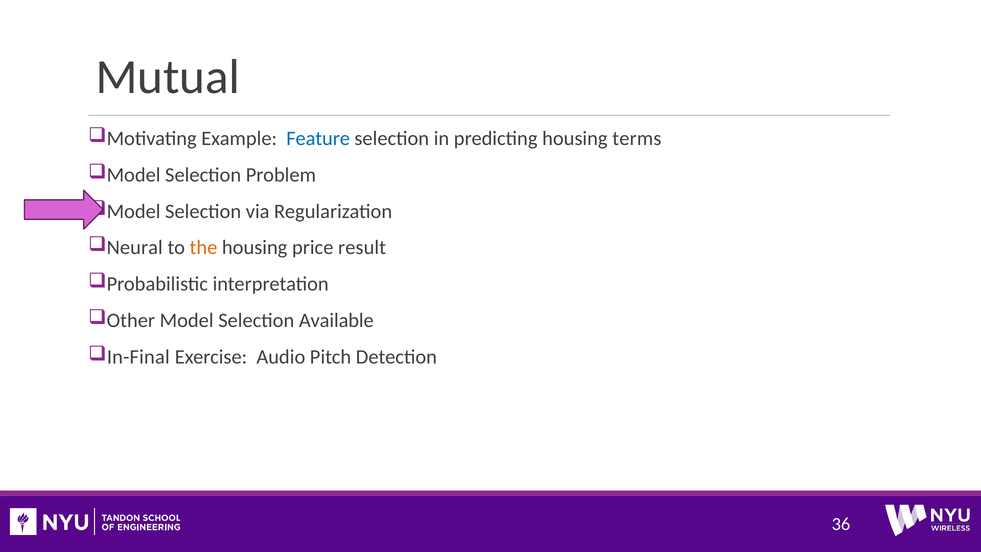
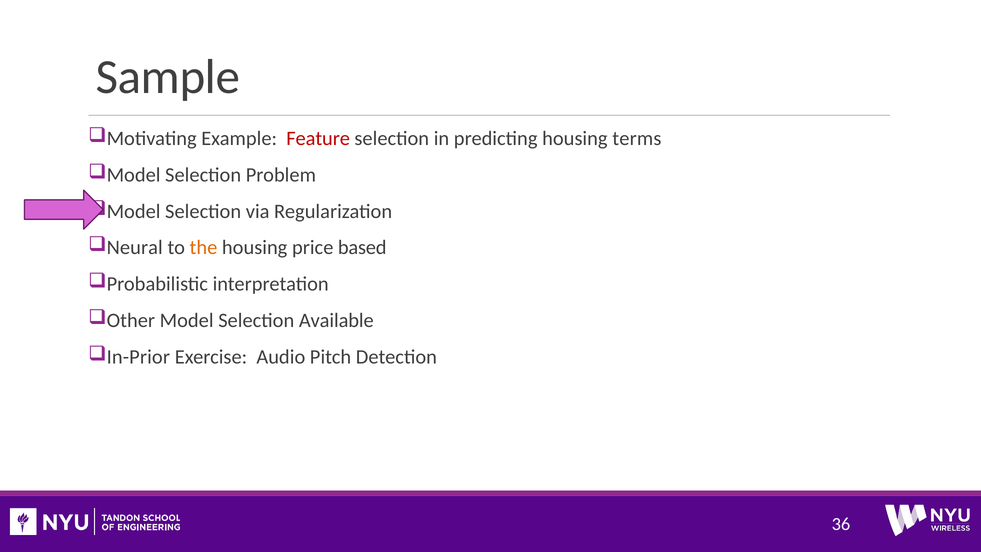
Mutual: Mutual -> Sample (168, 77)
Feature colour: blue -> red (318, 138)
result: result -> based (362, 248)
In-Final: In-Final -> In-Prior (138, 357)
